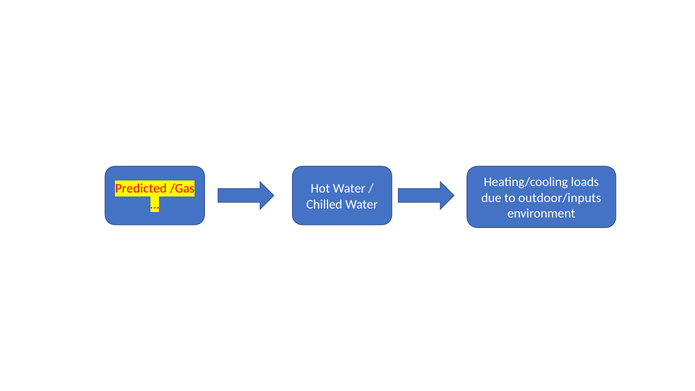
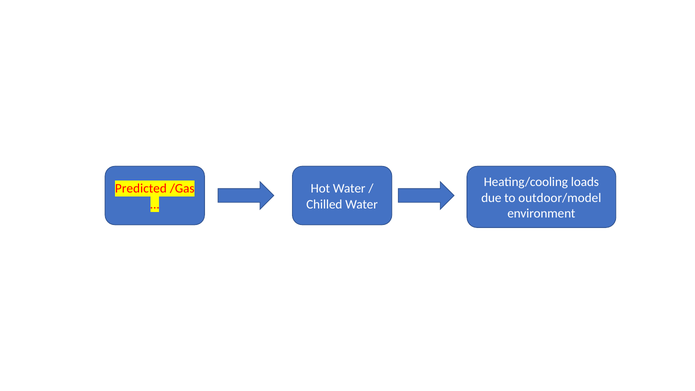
outdoor/inputs: outdoor/inputs -> outdoor/model (560, 198)
